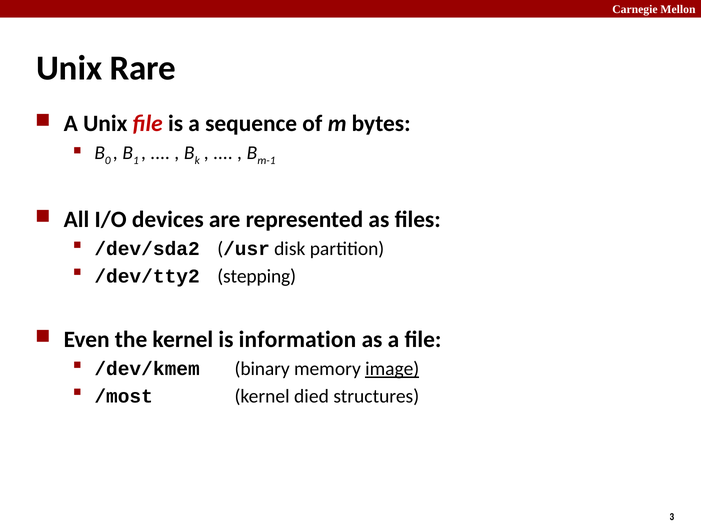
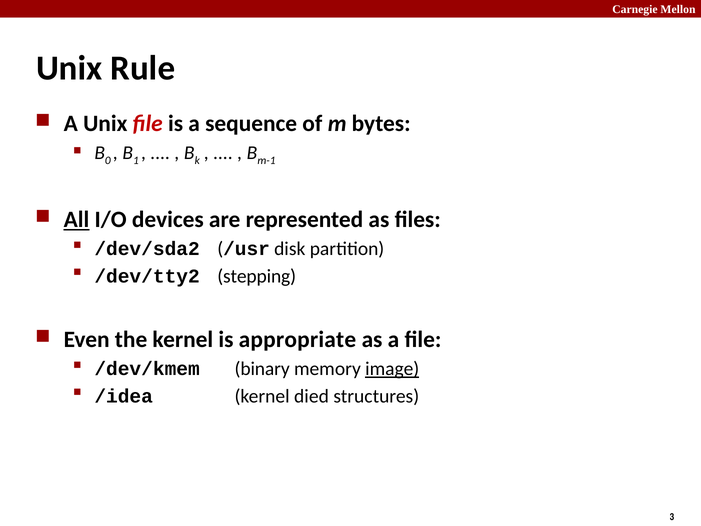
Rare: Rare -> Rule (143, 68)
All underline: none -> present (77, 219)
information: information -> appropriate (297, 339)
/most: /most -> /idea (124, 396)
